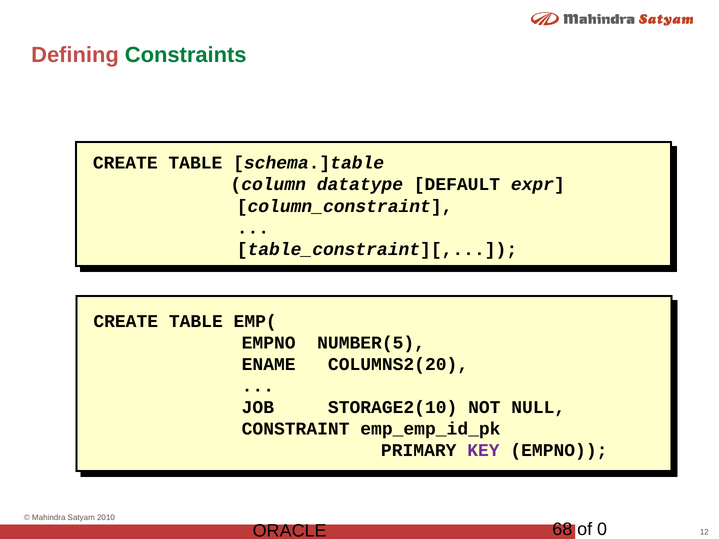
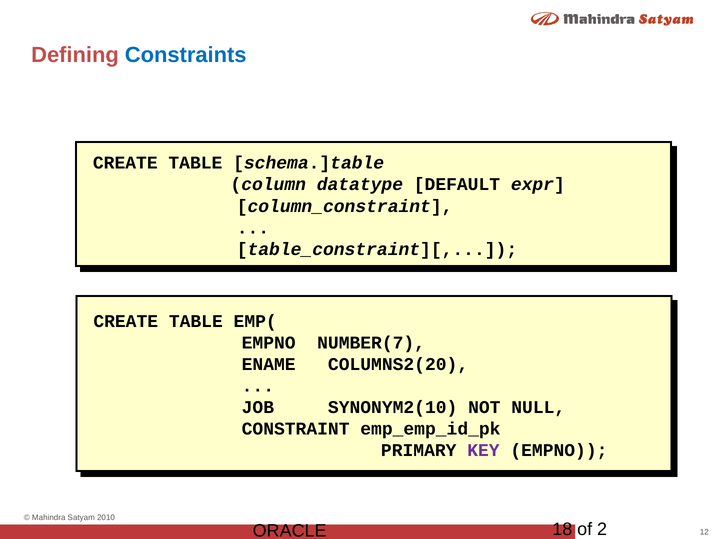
Constraints colour: green -> blue (186, 55)
NUMBER(5: NUMBER(5 -> NUMBER(7 (371, 343)
STORAGE2(10: STORAGE2(10 -> SYNONYM2(10 (393, 408)
68: 68 -> 18 (562, 529)
0: 0 -> 2 (602, 529)
